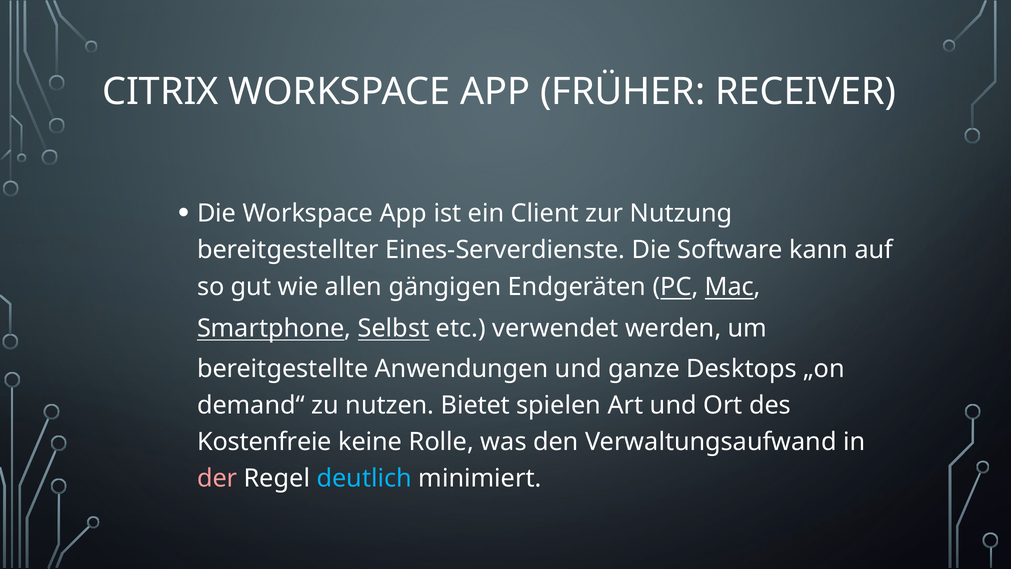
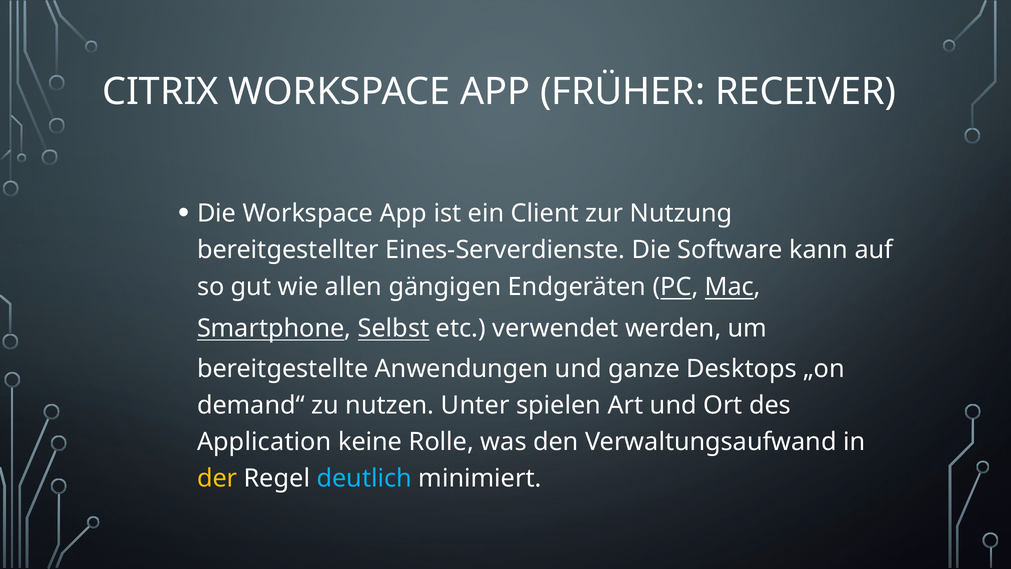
Bietet: Bietet -> Unter (475, 405)
Kostenfreie: Kostenfreie -> Application (264, 442)
der colour: pink -> yellow (217, 478)
